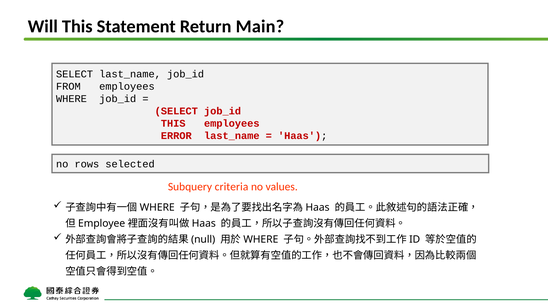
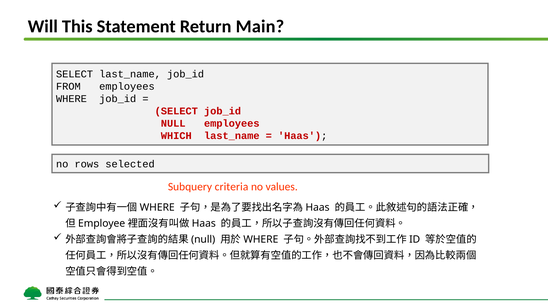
THIS: THIS -> NULL (173, 123)
ERROR: ERROR -> WHICH (176, 136)
